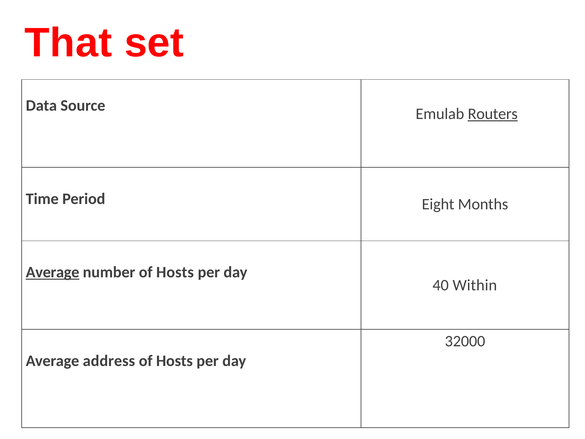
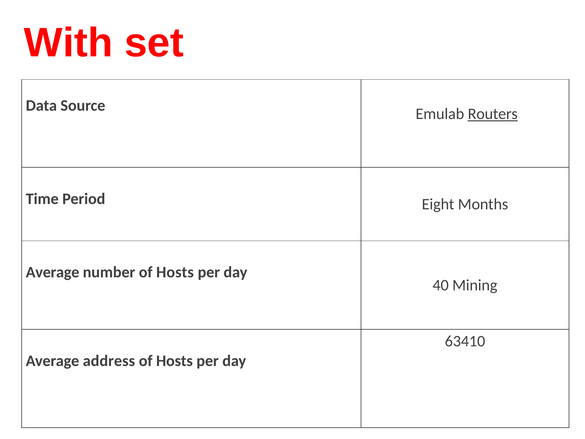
That: That -> With (69, 43)
Average underline: present -> none (53, 272)
Within: Within -> Mining (475, 285)
32000: 32000 -> 63410 (465, 341)
